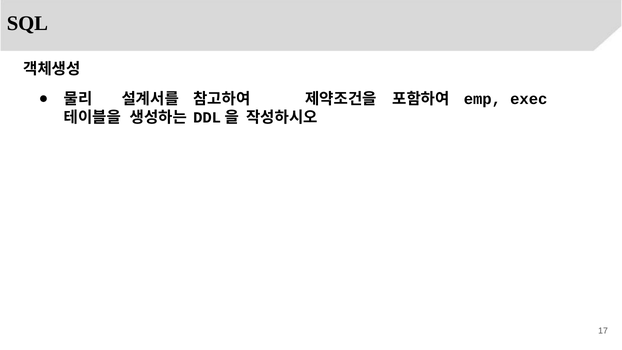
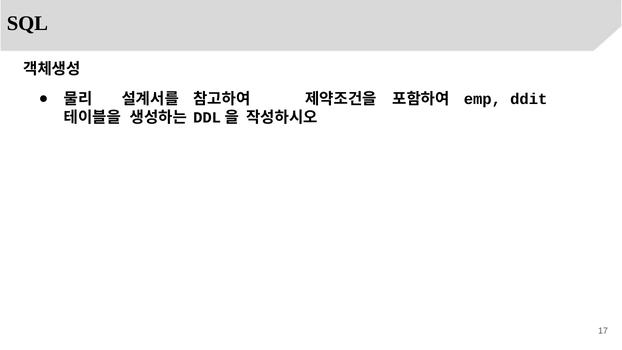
exec: exec -> ddit (529, 99)
